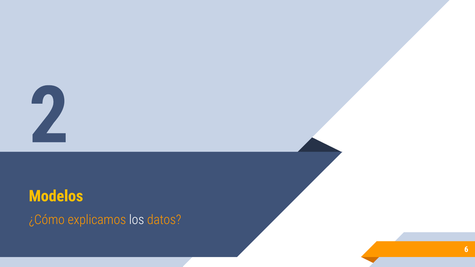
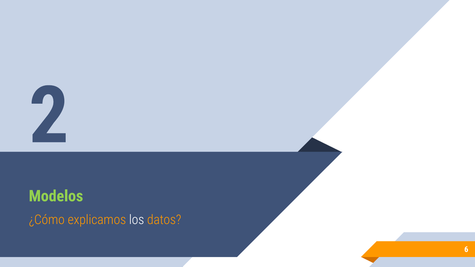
Modelos colour: yellow -> light green (56, 196)
